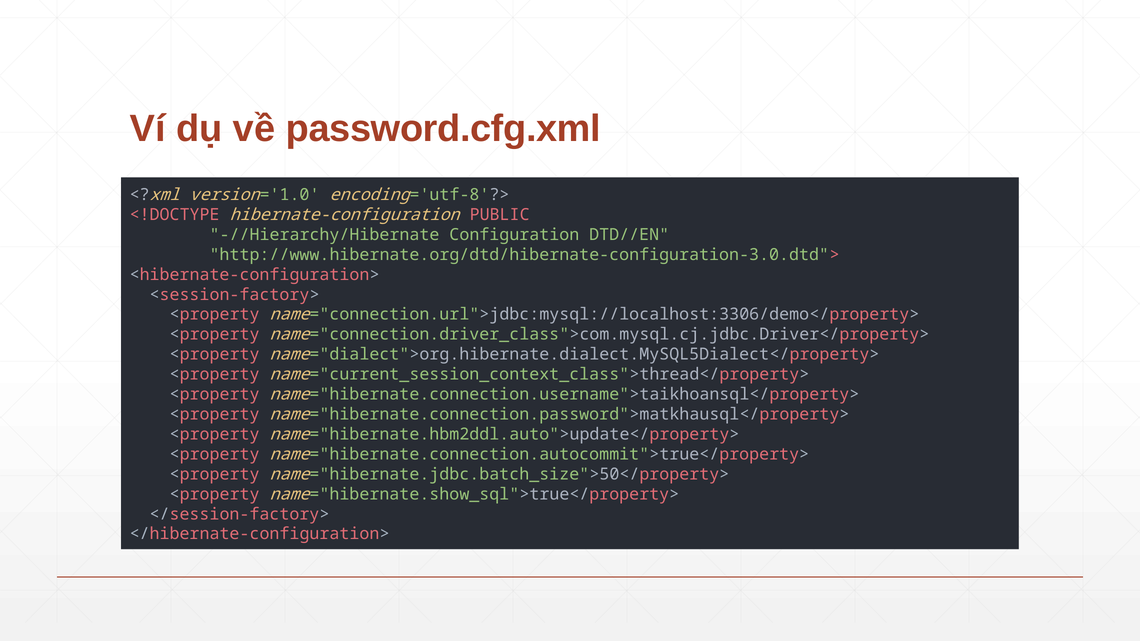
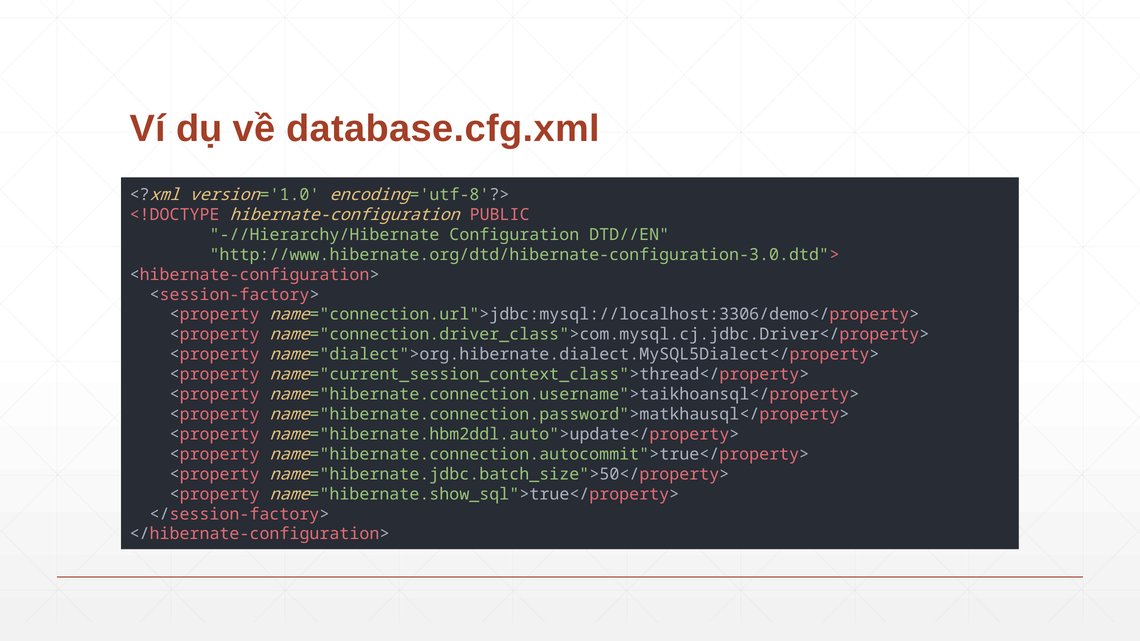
password.cfg.xml: password.cfg.xml -> database.cfg.xml (443, 129)
